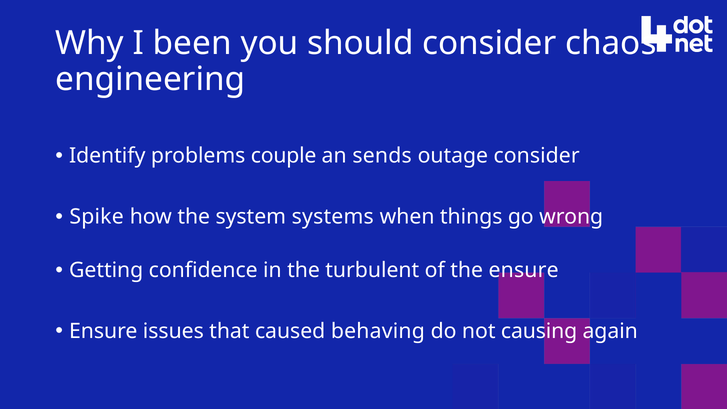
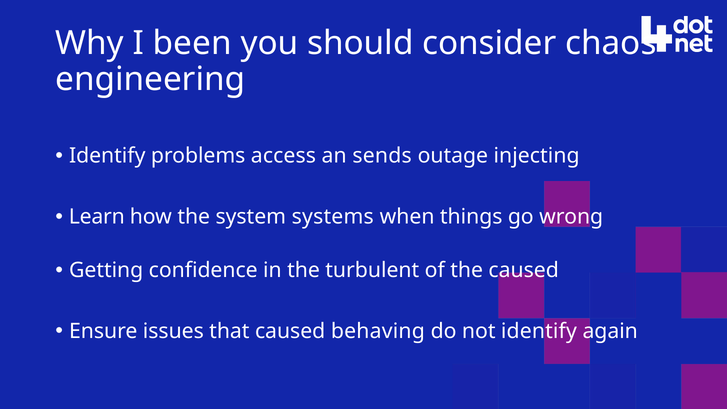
couple: couple -> access (283, 156)
outage consider: consider -> injecting (537, 156)
Spike: Spike -> Learn (97, 217)
the ensure: ensure -> caused (524, 270)
not causing: causing -> identify (539, 331)
